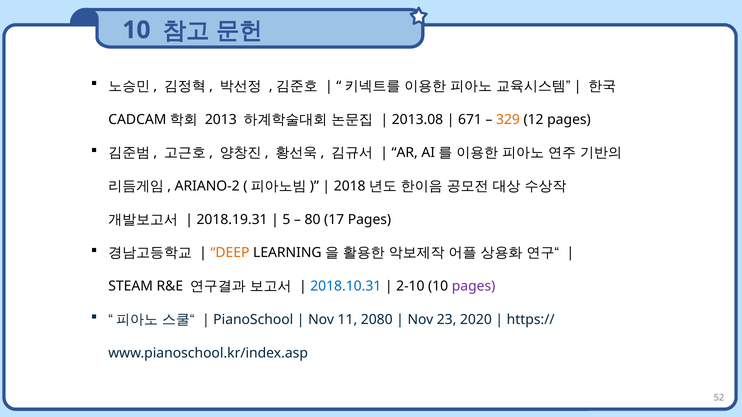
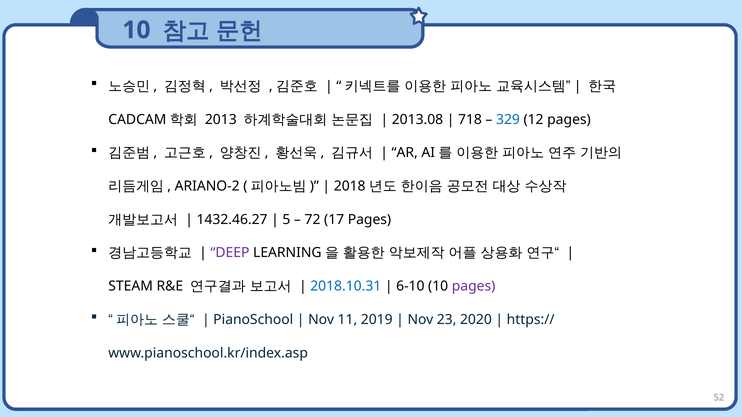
671: 671 -> 718 (470, 120)
329 colour: orange -> blue (508, 120)
2018.19.31: 2018.19.31 -> 1432.46.27 (232, 220)
80: 80 -> 72 (313, 220)
DEEP colour: orange -> purple (230, 253)
2-10: 2-10 -> 6-10 (410, 286)
2080: 2080 -> 2019 (377, 320)
